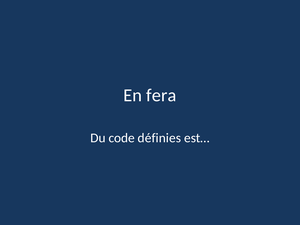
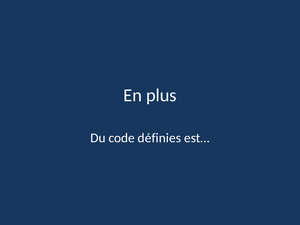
fera: fera -> plus (161, 95)
